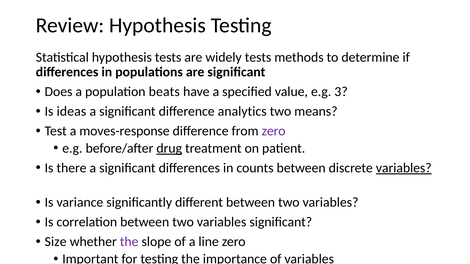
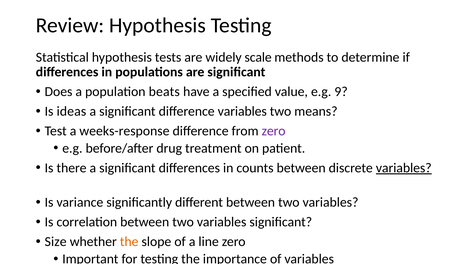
widely tests: tests -> scale (258, 57)
3: 3 -> 9 (341, 92)
difference analytics: analytics -> variables (242, 112)
moves-response: moves-response -> weeks-response (124, 131)
drug underline: present -> none (169, 149)
the colour: purple -> orange (129, 242)
